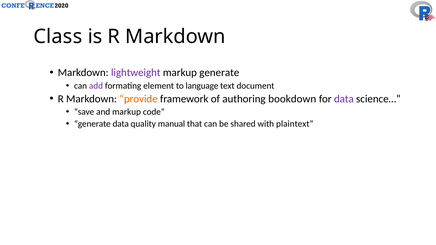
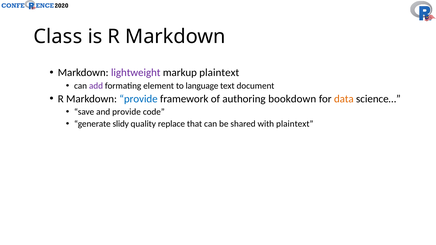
markup generate: generate -> plaintext (219, 73)
provide colour: orange -> blue (139, 99)
data colour: purple -> orange (344, 99)
and markup: markup -> provide (127, 112)
generate data: data -> slidy (121, 124)
manual: manual -> replace (171, 124)
